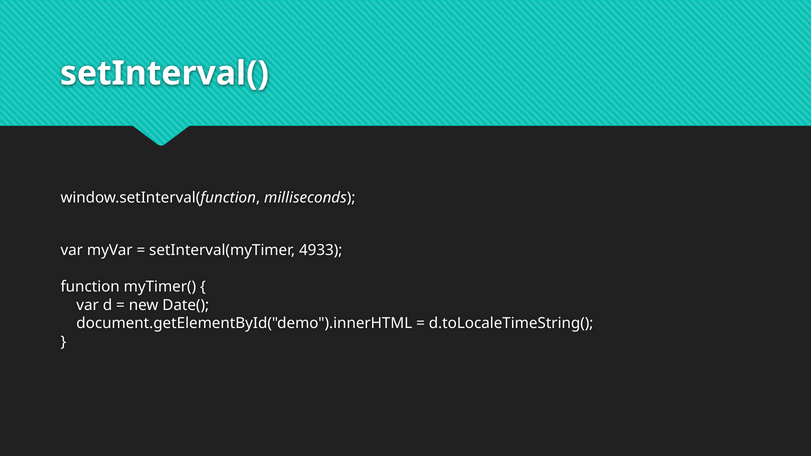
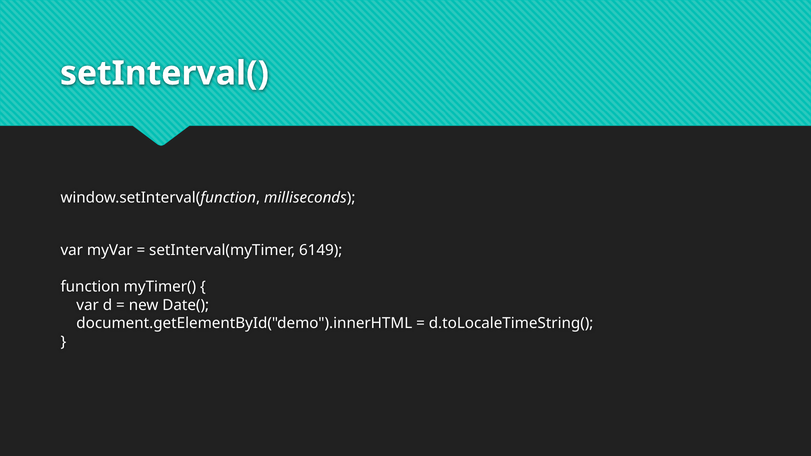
4933: 4933 -> 6149 (321, 251)
